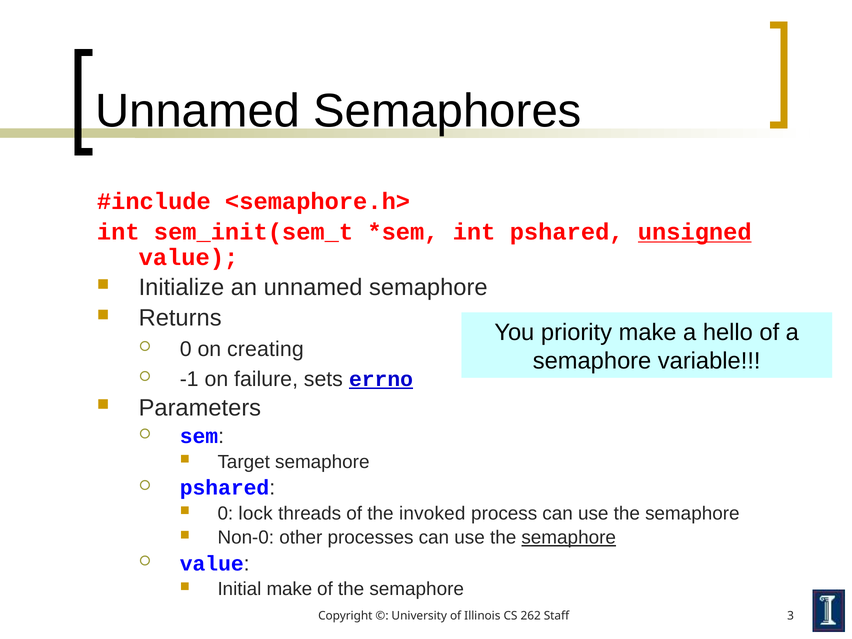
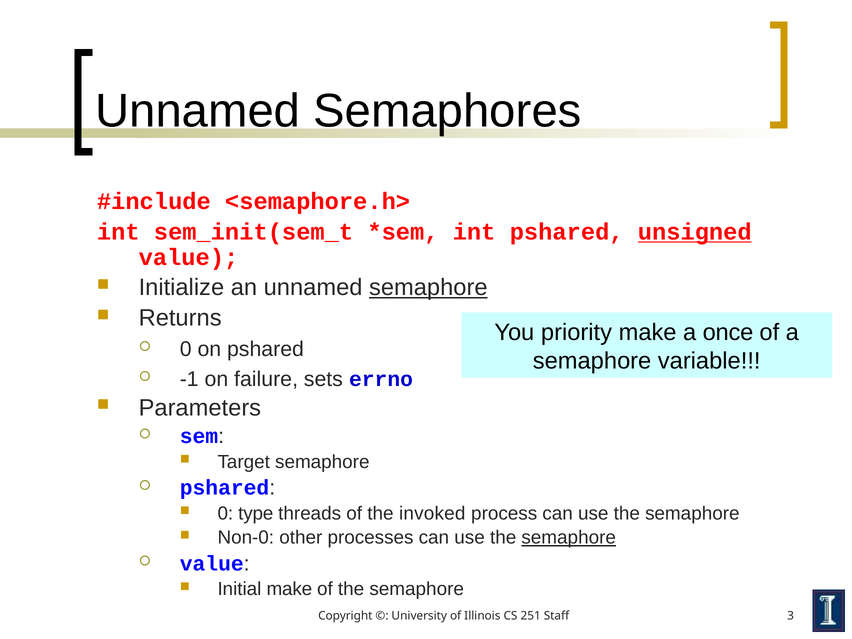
semaphore underline: none -> present (428, 288)
hello: hello -> once (728, 333)
on creating: creating -> pshared (265, 349)
errno underline: present -> none (381, 379)
lock: lock -> type (256, 513)
262: 262 -> 251 (531, 616)
